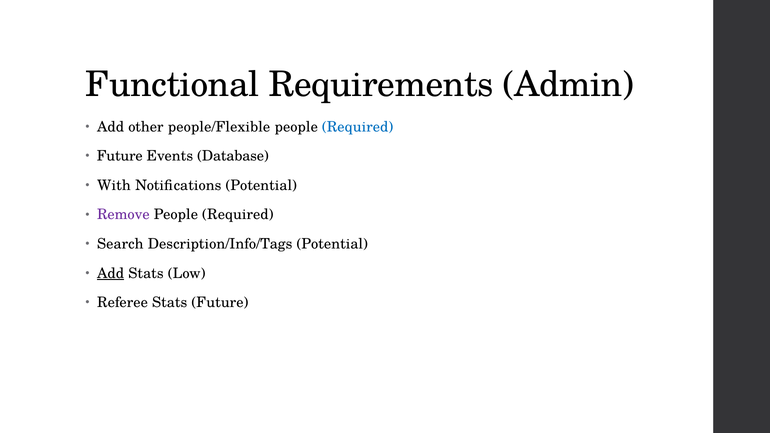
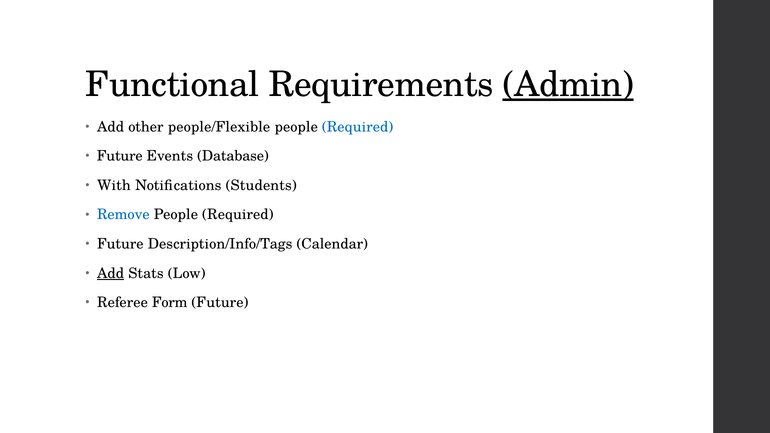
Admin underline: none -> present (568, 85)
Notifications Potential: Potential -> Students (261, 185)
Remove colour: purple -> blue (123, 215)
Search: Search -> Future (120, 244)
Description/Info/Tags Potential: Potential -> Calendar (332, 244)
Referee Stats: Stats -> Form (170, 303)
